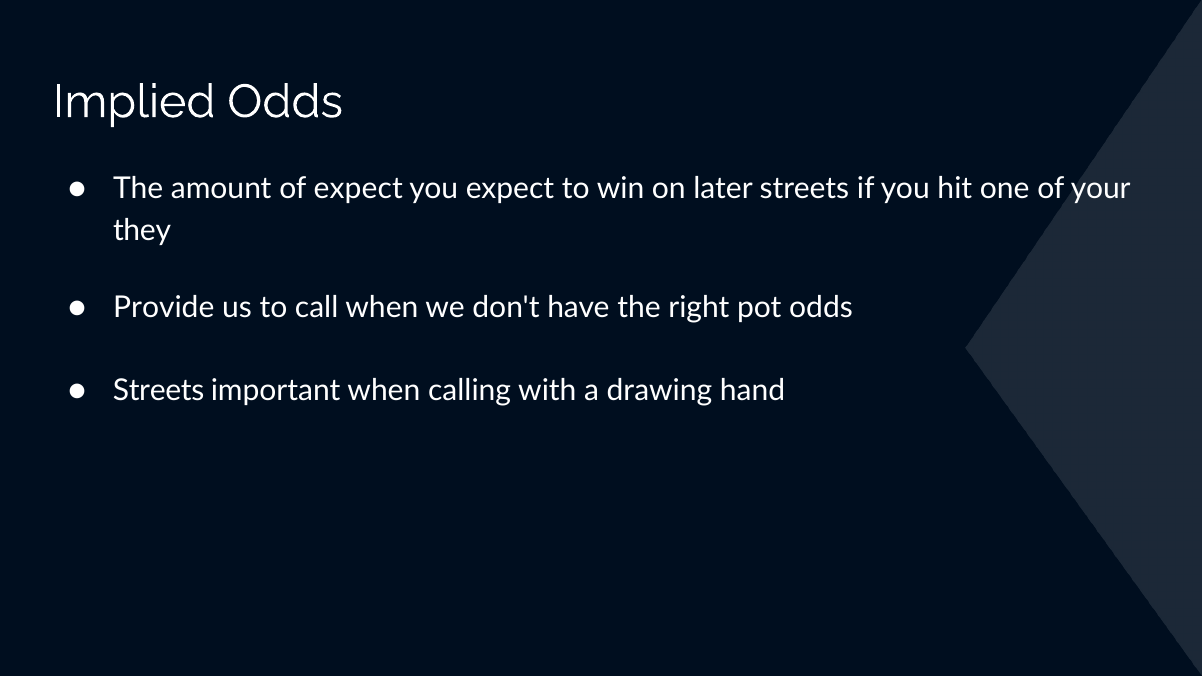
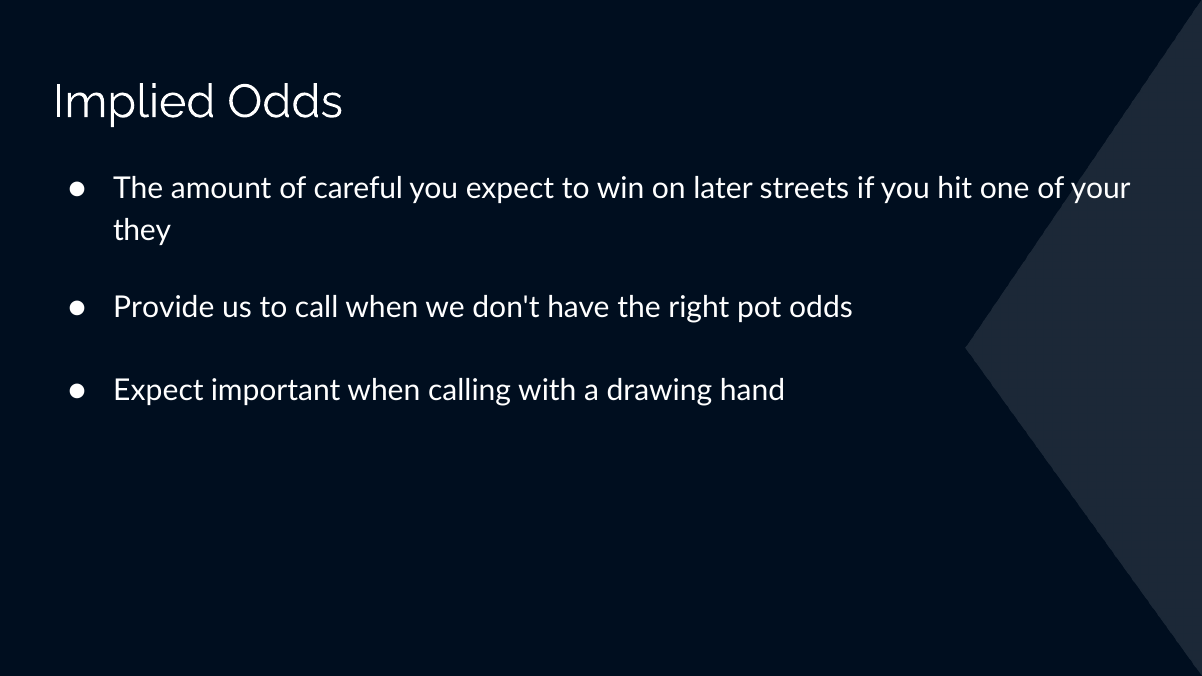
of expect: expect -> careful (358, 189)
Streets: Streets -> Expect (158, 391)
